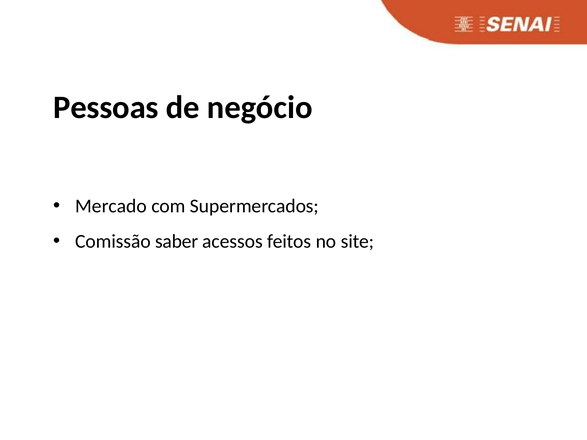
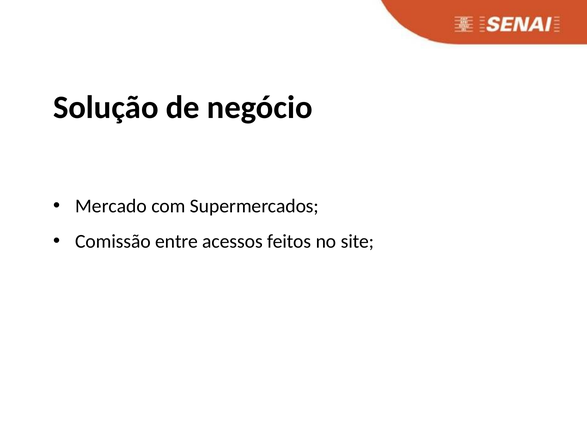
Pessoas: Pessoas -> Solução (106, 107)
saber: saber -> entre (177, 241)
